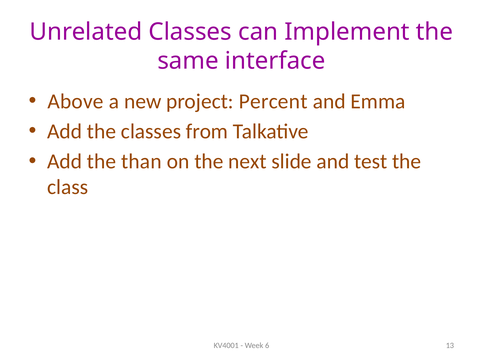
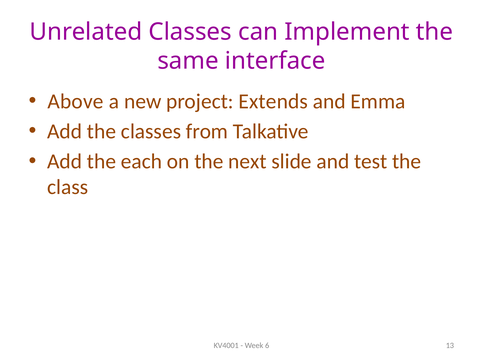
Percent: Percent -> Extends (273, 101)
than: than -> each (142, 162)
